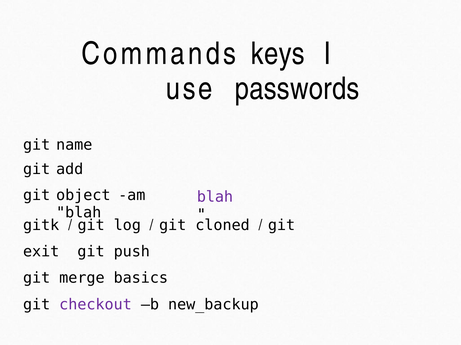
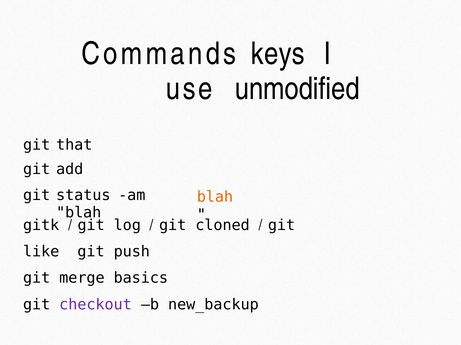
passwords: passwords -> unmodified (297, 89)
name: name -> that (74, 145)
object: object -> status (83, 195)
blah colour: purple -> orange (215, 197)
exit: exit -> like (41, 252)
